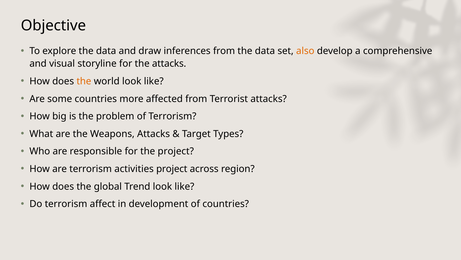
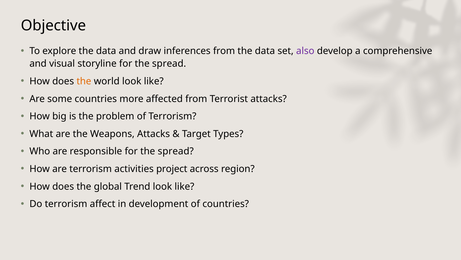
also colour: orange -> purple (305, 51)
storyline for the attacks: attacks -> spread (169, 64)
responsible for the project: project -> spread (176, 151)
